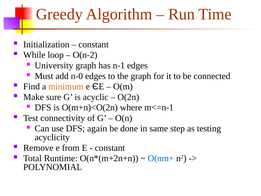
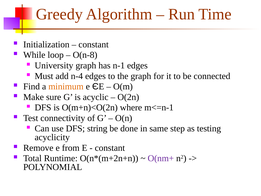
O(n-2: O(n-2 -> O(n-8 (85, 55)
n-0: n-0 -> n-4 (77, 76)
again: again -> string (97, 128)
O(nm+ colour: blue -> purple (161, 158)
